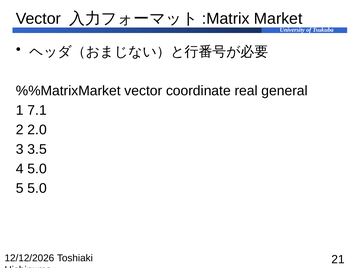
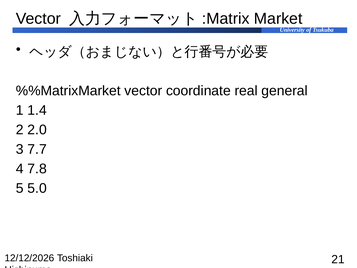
7.1: 7.1 -> 1.4 (37, 110)
3.5: 3.5 -> 7.7 (37, 149)
4 5.0: 5.0 -> 7.8 (37, 169)
